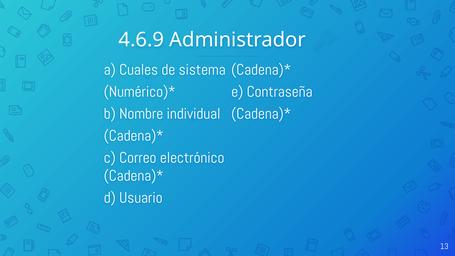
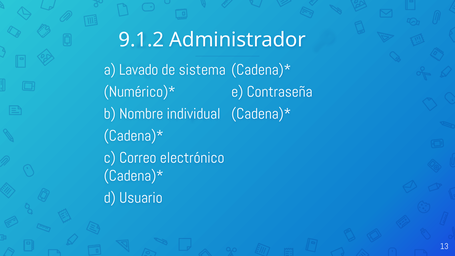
4.6.9: 4.6.9 -> 9.1.2 (141, 40)
Cuales: Cuales -> Lavado (139, 70)
